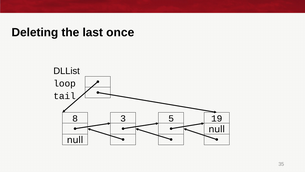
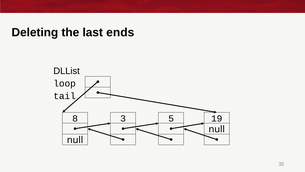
once: once -> ends (120, 32)
